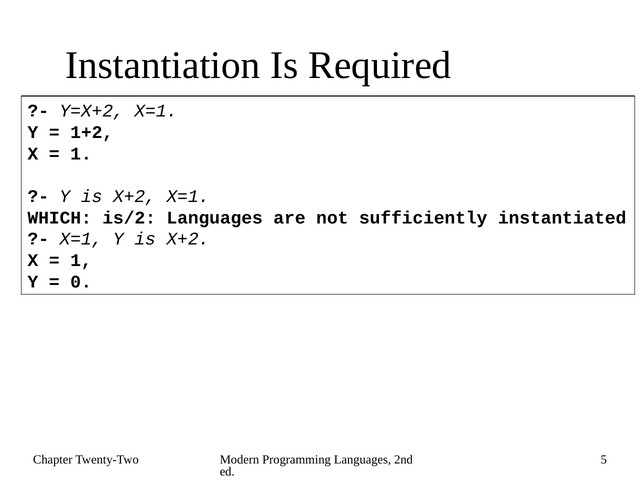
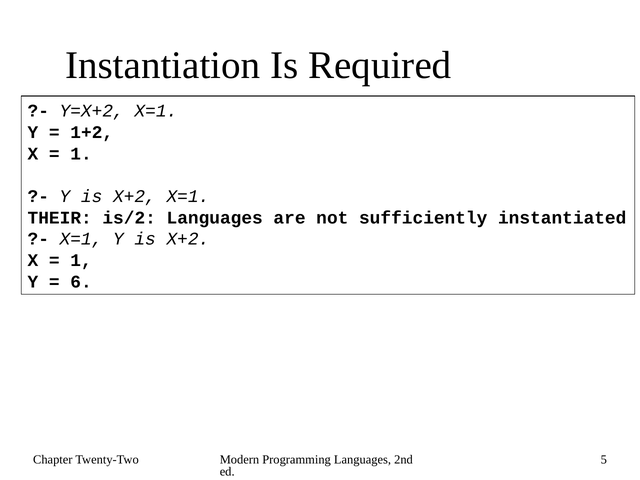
WHICH: WHICH -> THEIR (60, 218)
0: 0 -> 6 (81, 282)
